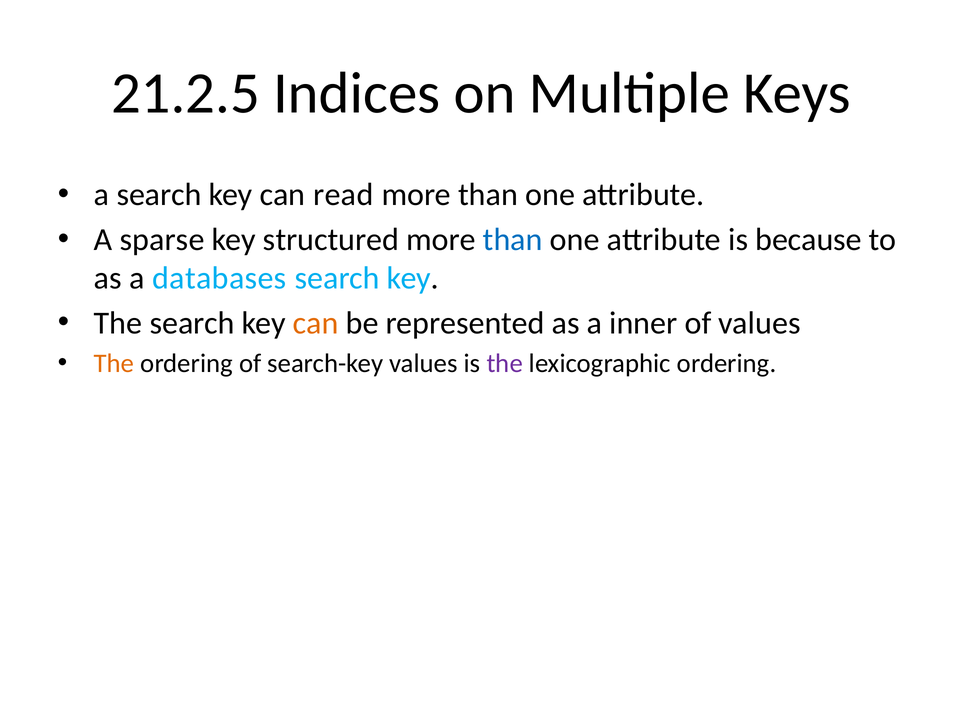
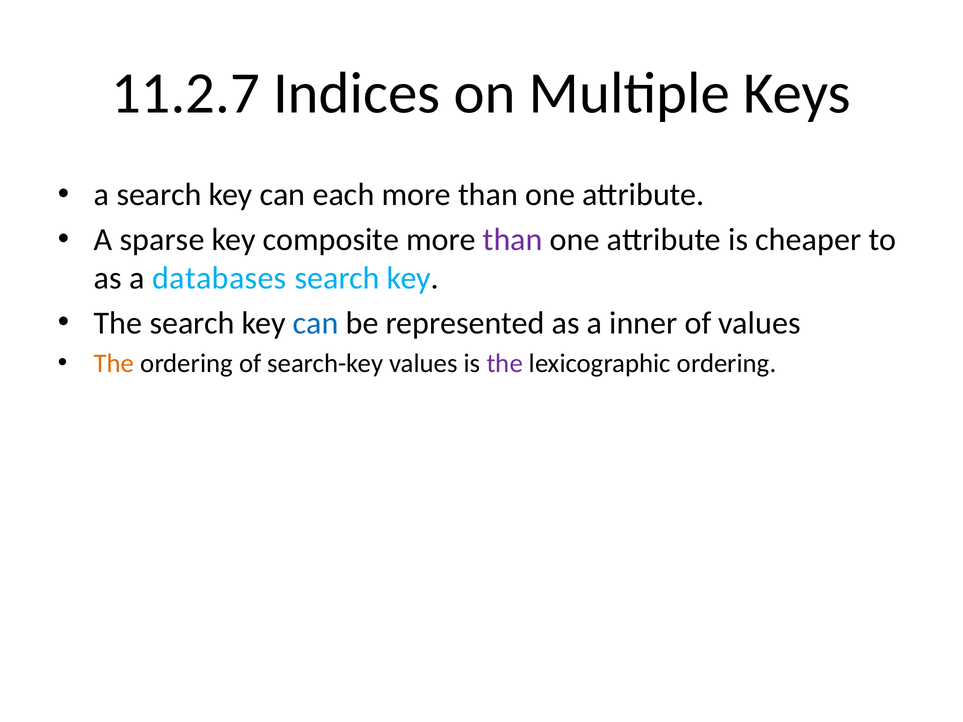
21.2.5: 21.2.5 -> 11.2.7 (185, 93)
read: read -> each (343, 195)
structured: structured -> composite (331, 240)
than colour: blue -> purple (513, 240)
because: because -> cheaper (808, 240)
can colour: orange -> blue (316, 323)
